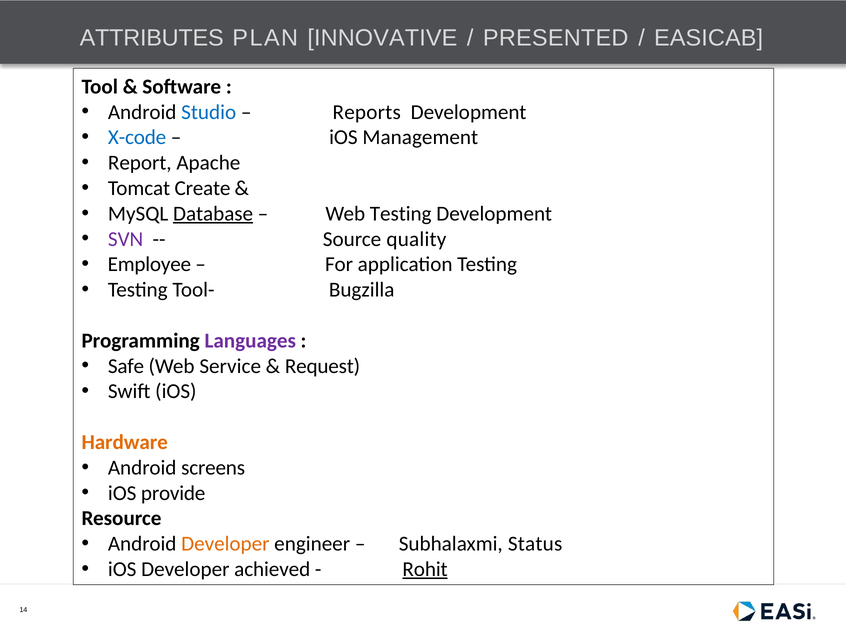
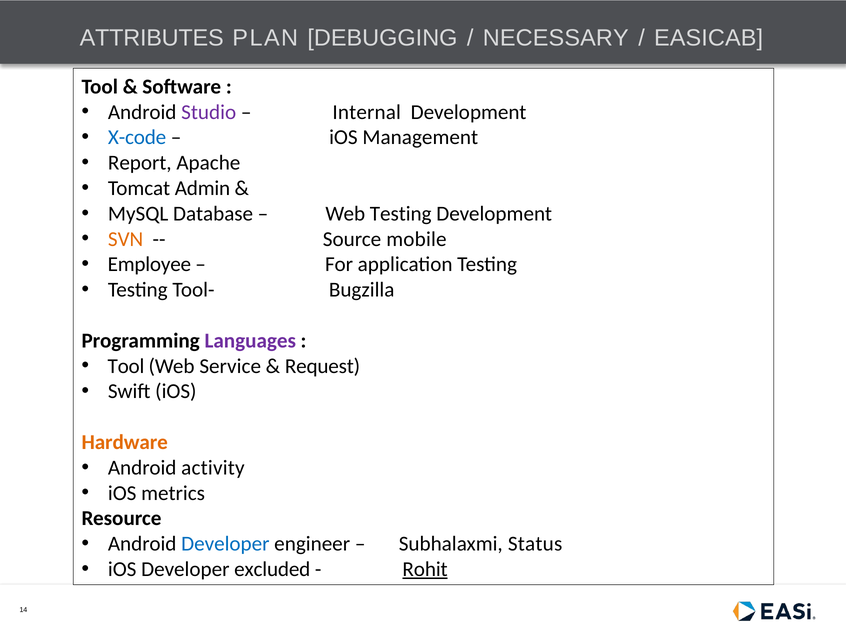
INNOVATIVE: INNOVATIVE -> DEBUGGING (382, 38)
PRESENTED: PRESENTED -> NECESSARY (556, 38)
Studio colour: blue -> purple (209, 112)
Reports: Reports -> Internal (367, 112)
Create: Create -> Admin (203, 188)
Database underline: present -> none (213, 214)
SVN colour: purple -> orange (126, 239)
quality: quality -> mobile (416, 239)
Safe: Safe -> Tool (126, 366)
screens: screens -> activity (213, 467)
provide: provide -> metrics (173, 493)
Developer colour: orange -> blue (225, 543)
achieved: achieved -> excluded (272, 569)
